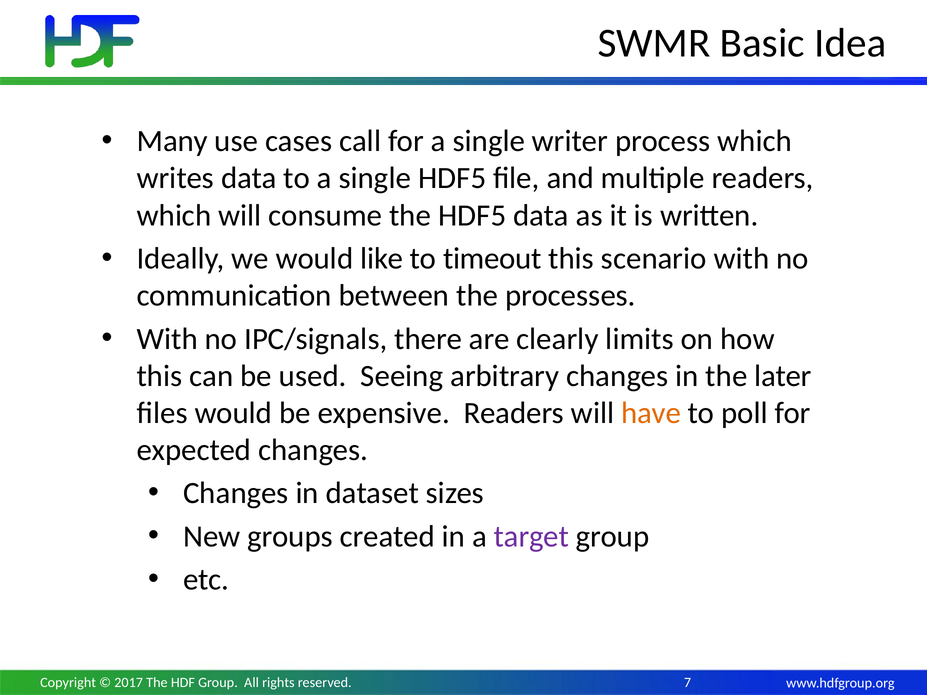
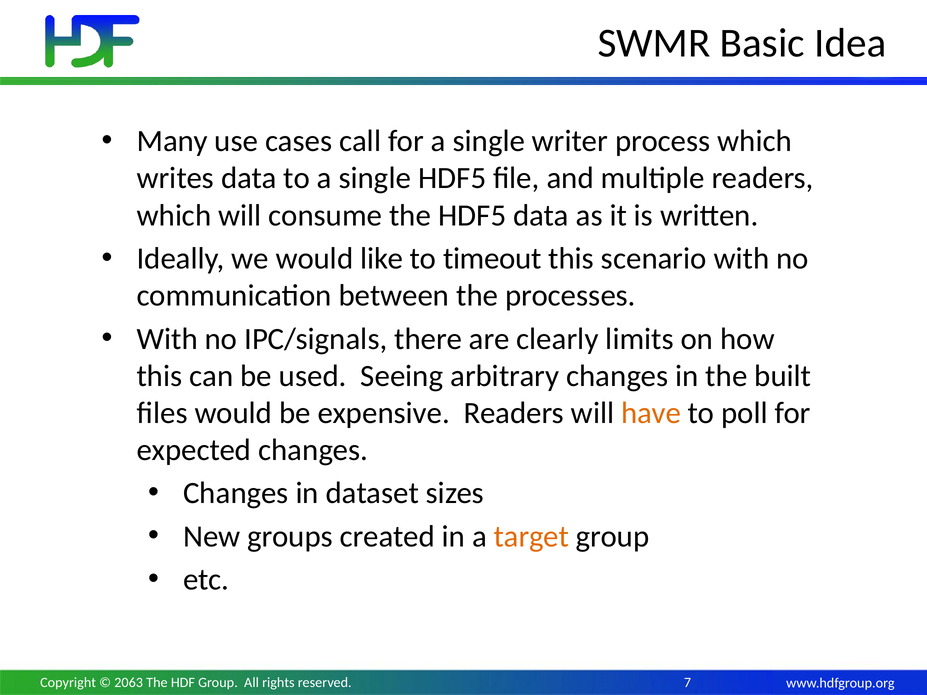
later: later -> built (783, 376)
target colour: purple -> orange (531, 537)
2017: 2017 -> 2063 (129, 683)
